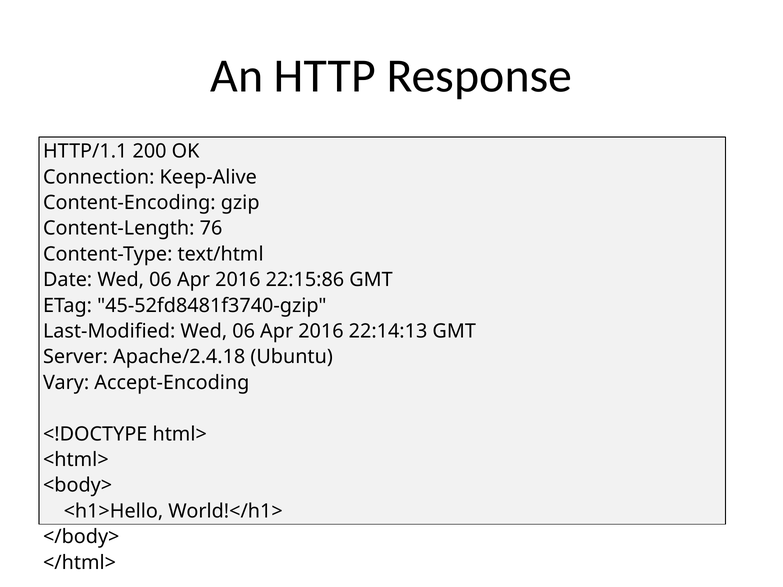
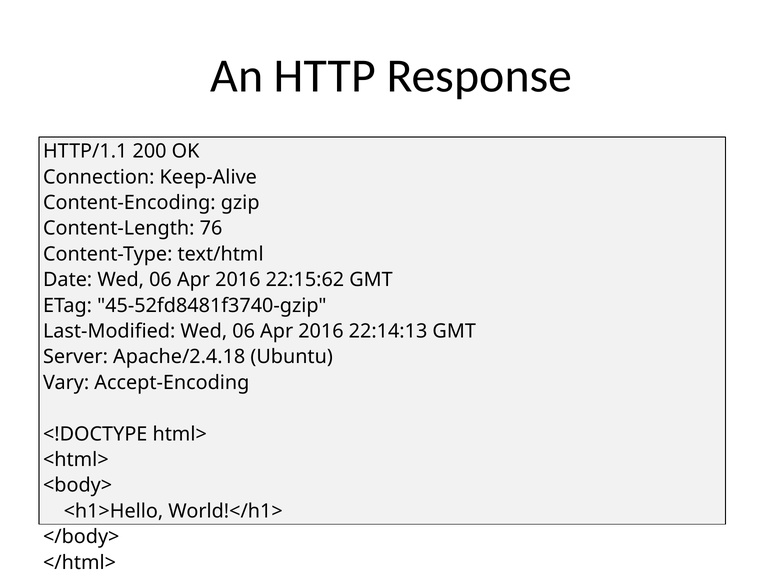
22:15:86: 22:15:86 -> 22:15:62 (305, 280)
